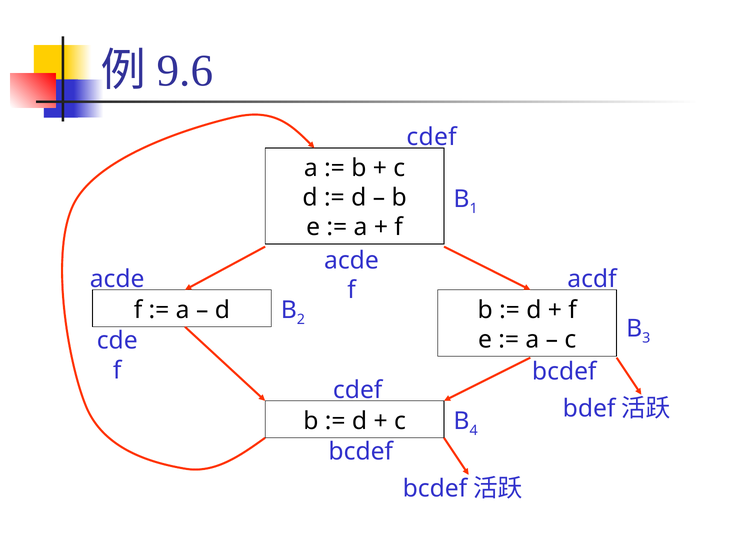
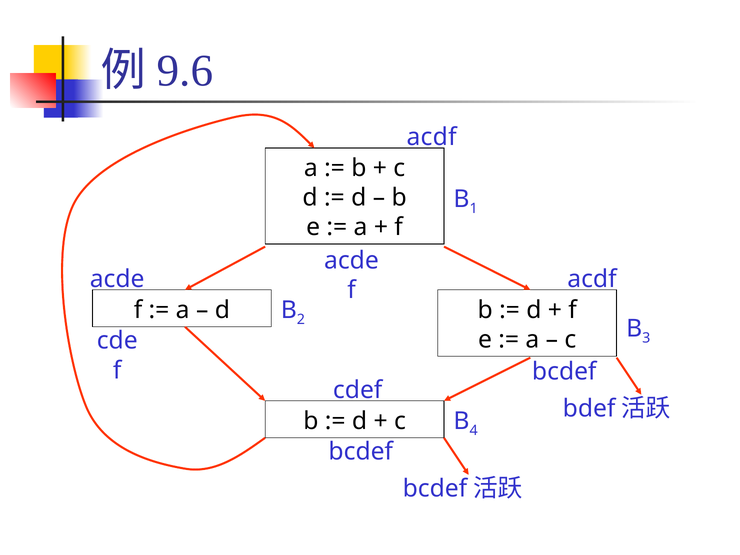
cdef: cdef -> acdf (432, 137)
